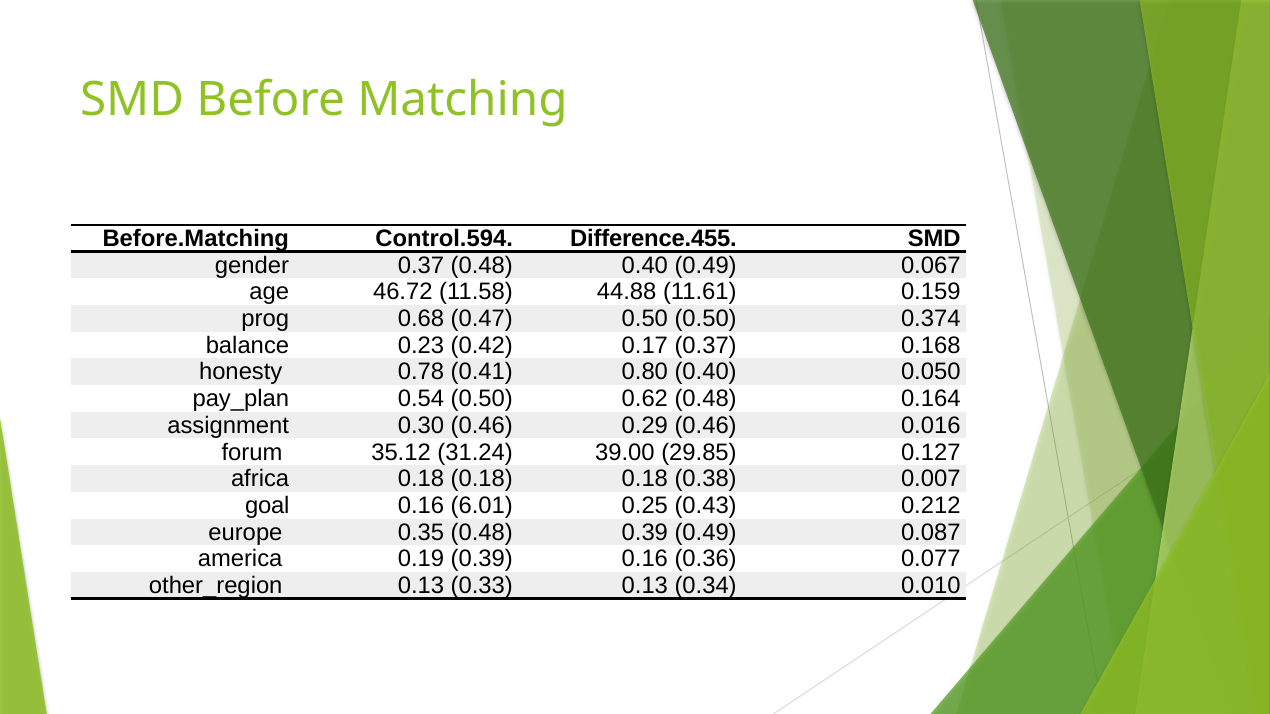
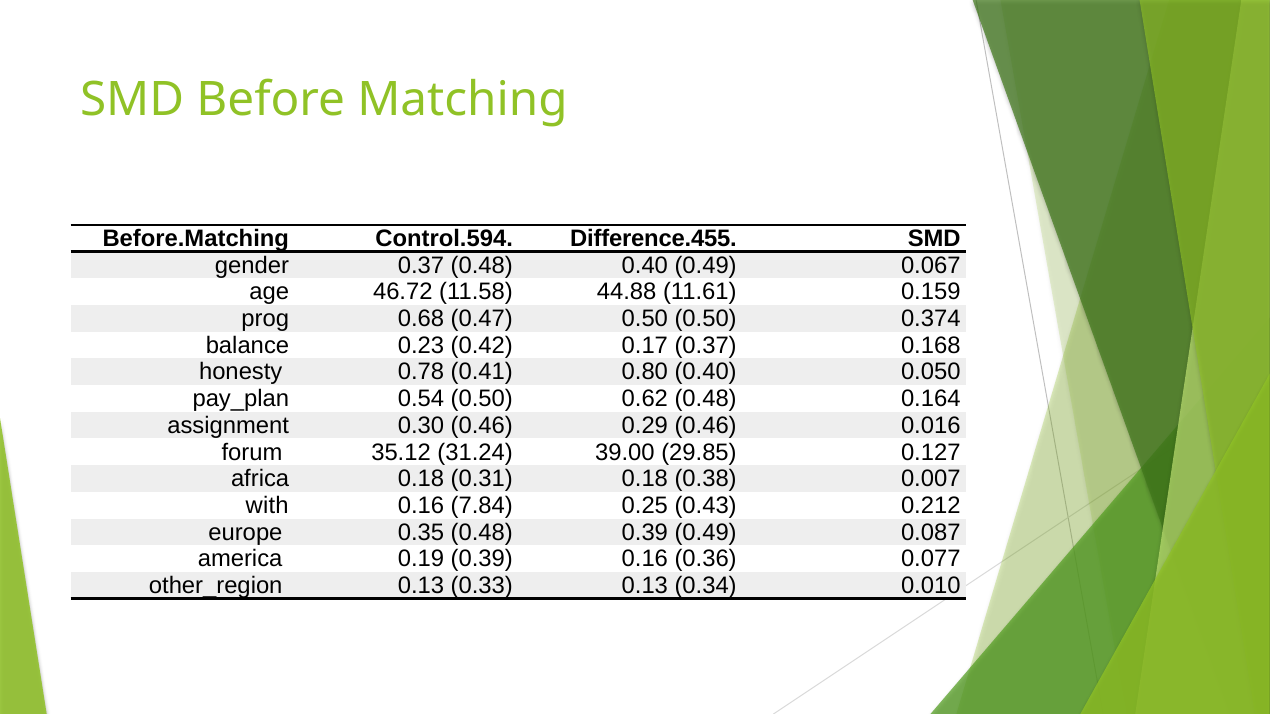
africa 0.18 0.18: 0.18 -> 0.31 (482, 479)
goal: goal -> with (267, 506)
6.01: 6.01 -> 7.84 (482, 506)
